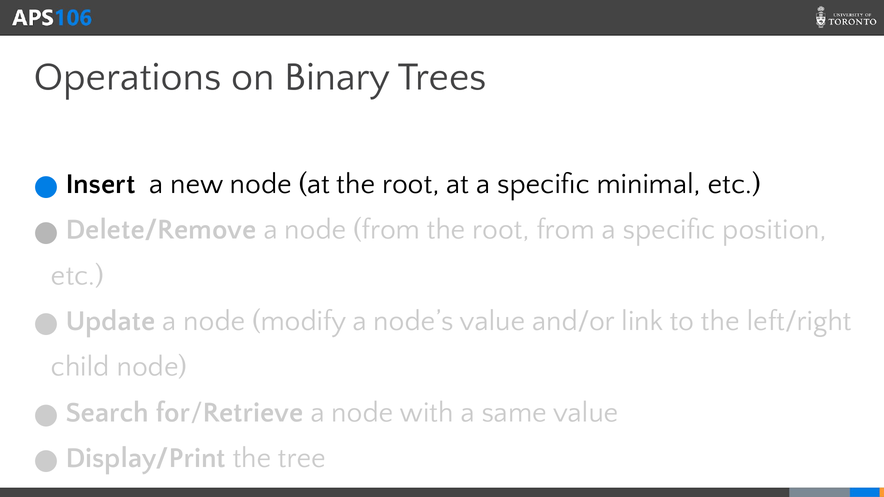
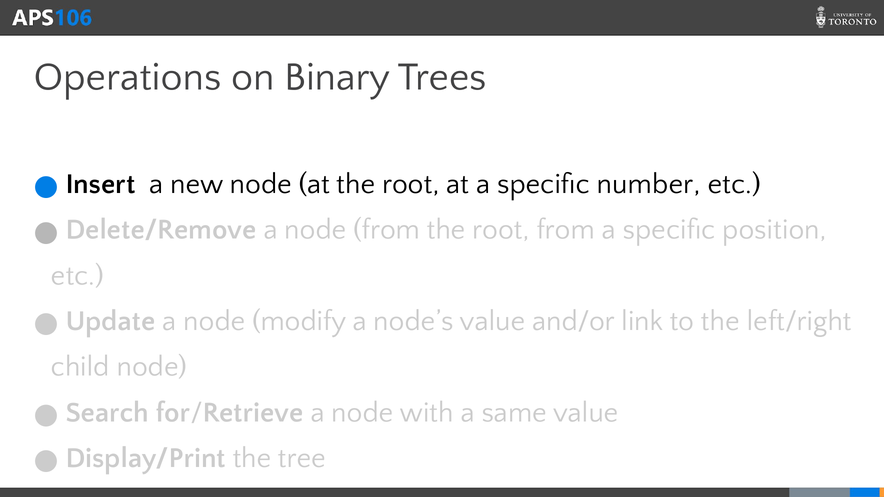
minimal: minimal -> number (649, 184)
